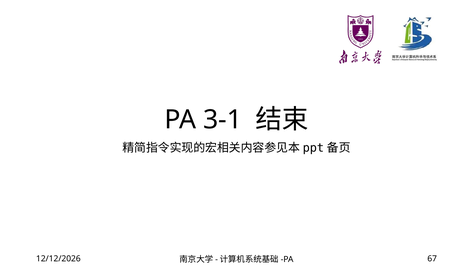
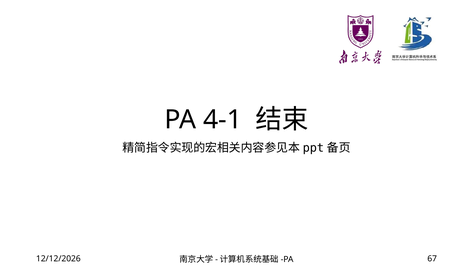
3-1: 3-1 -> 4-1 (223, 120)
